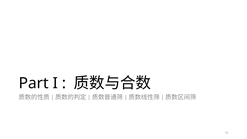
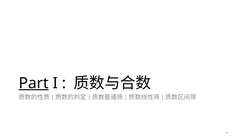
Part underline: none -> present (34, 83)
